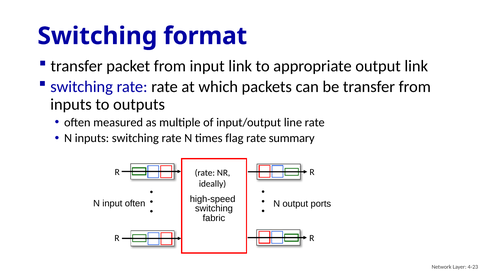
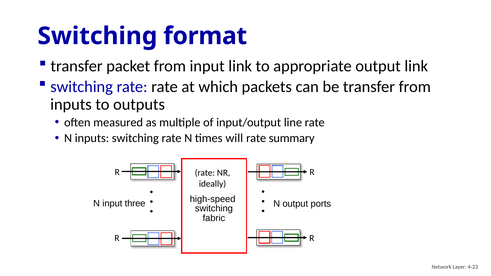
flag: flag -> will (234, 138)
input often: often -> three (135, 204)
